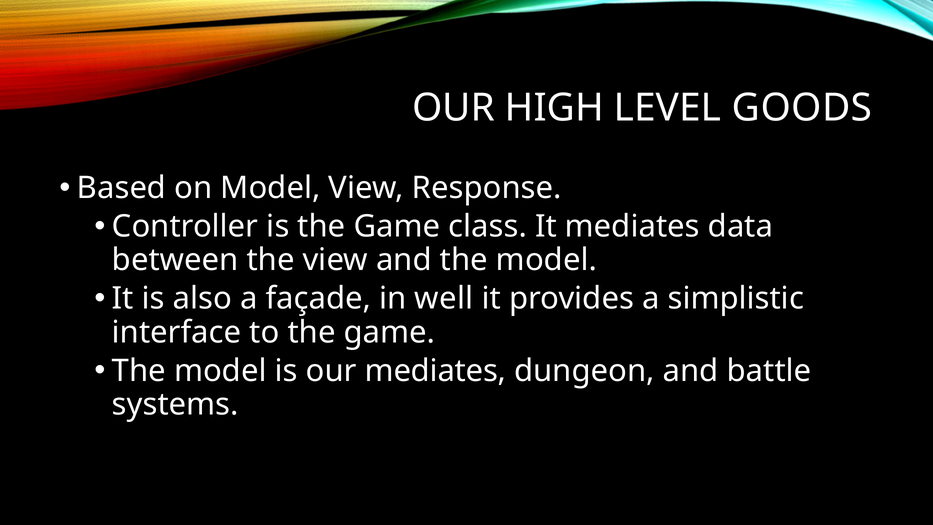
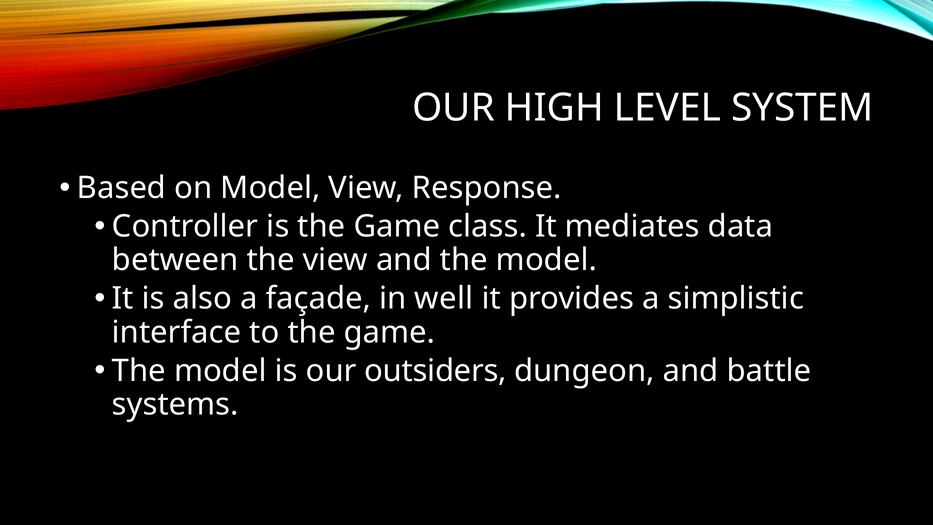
GOODS: GOODS -> SYSTEM (802, 108)
our mediates: mediates -> outsiders (436, 371)
